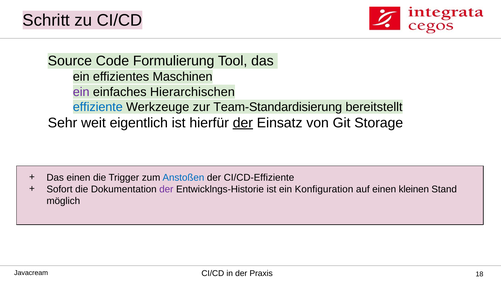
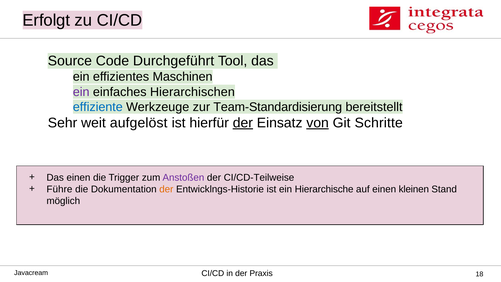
Schritt: Schritt -> Erfolgt (46, 20)
Formulierung: Formulierung -> Durchgeführt (174, 61)
eigentlich: eigentlich -> aufgelöst (139, 123)
von underline: none -> present (318, 123)
Storage: Storage -> Schritte (379, 123)
Anstoßen colour: blue -> purple (183, 177)
CI/CD-Effiziente: CI/CD-Effiziente -> CI/CD-Teilweise (259, 177)
Sofort: Sofort -> Führe (59, 189)
der colour: purple -> orange (166, 189)
Konfiguration: Konfiguration -> Hierarchische (324, 189)
